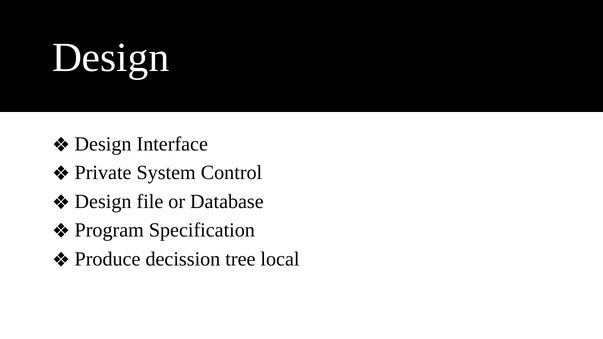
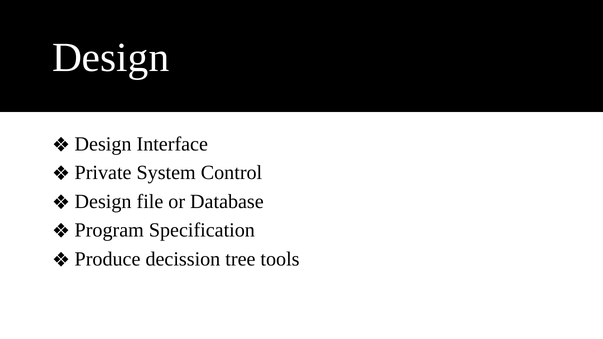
local: local -> tools (280, 259)
